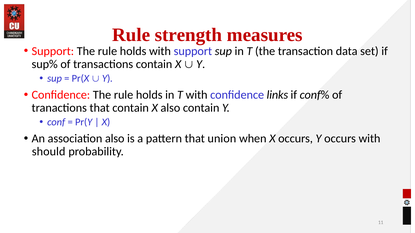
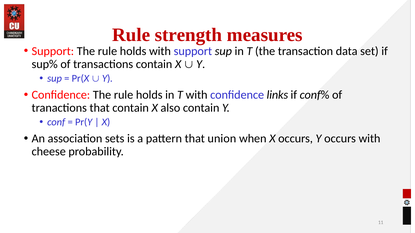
association also: also -> sets (115, 139)
should: should -> cheese (49, 152)
